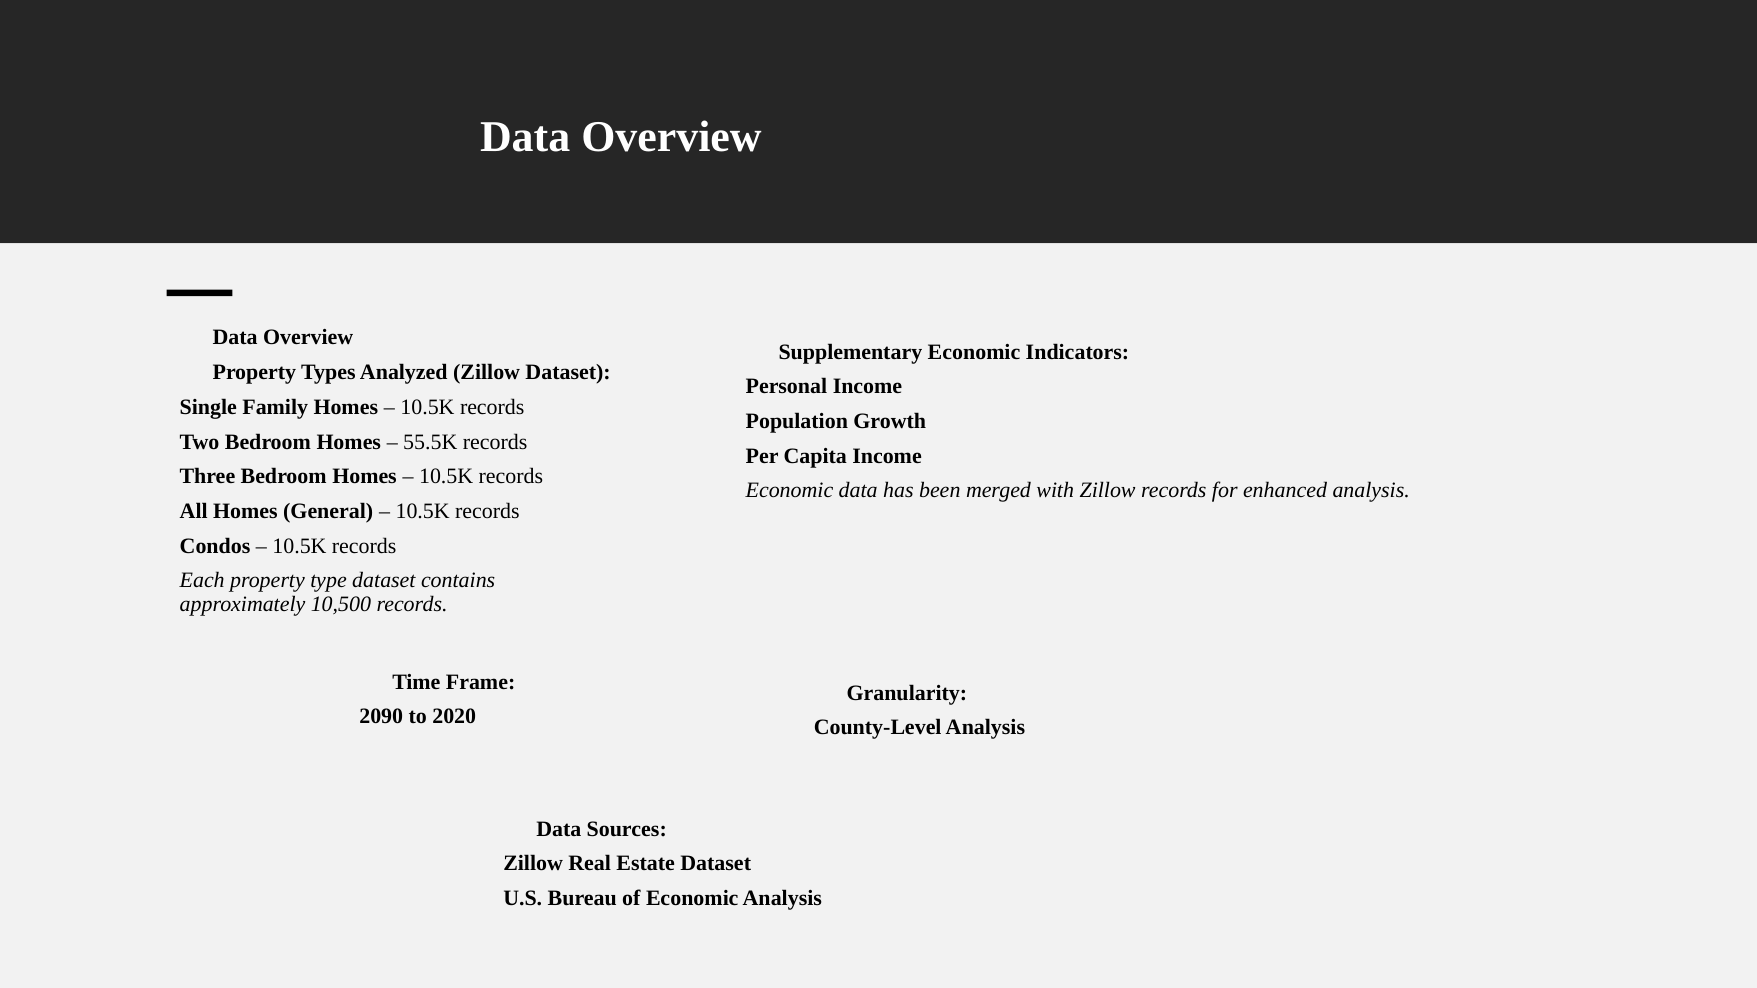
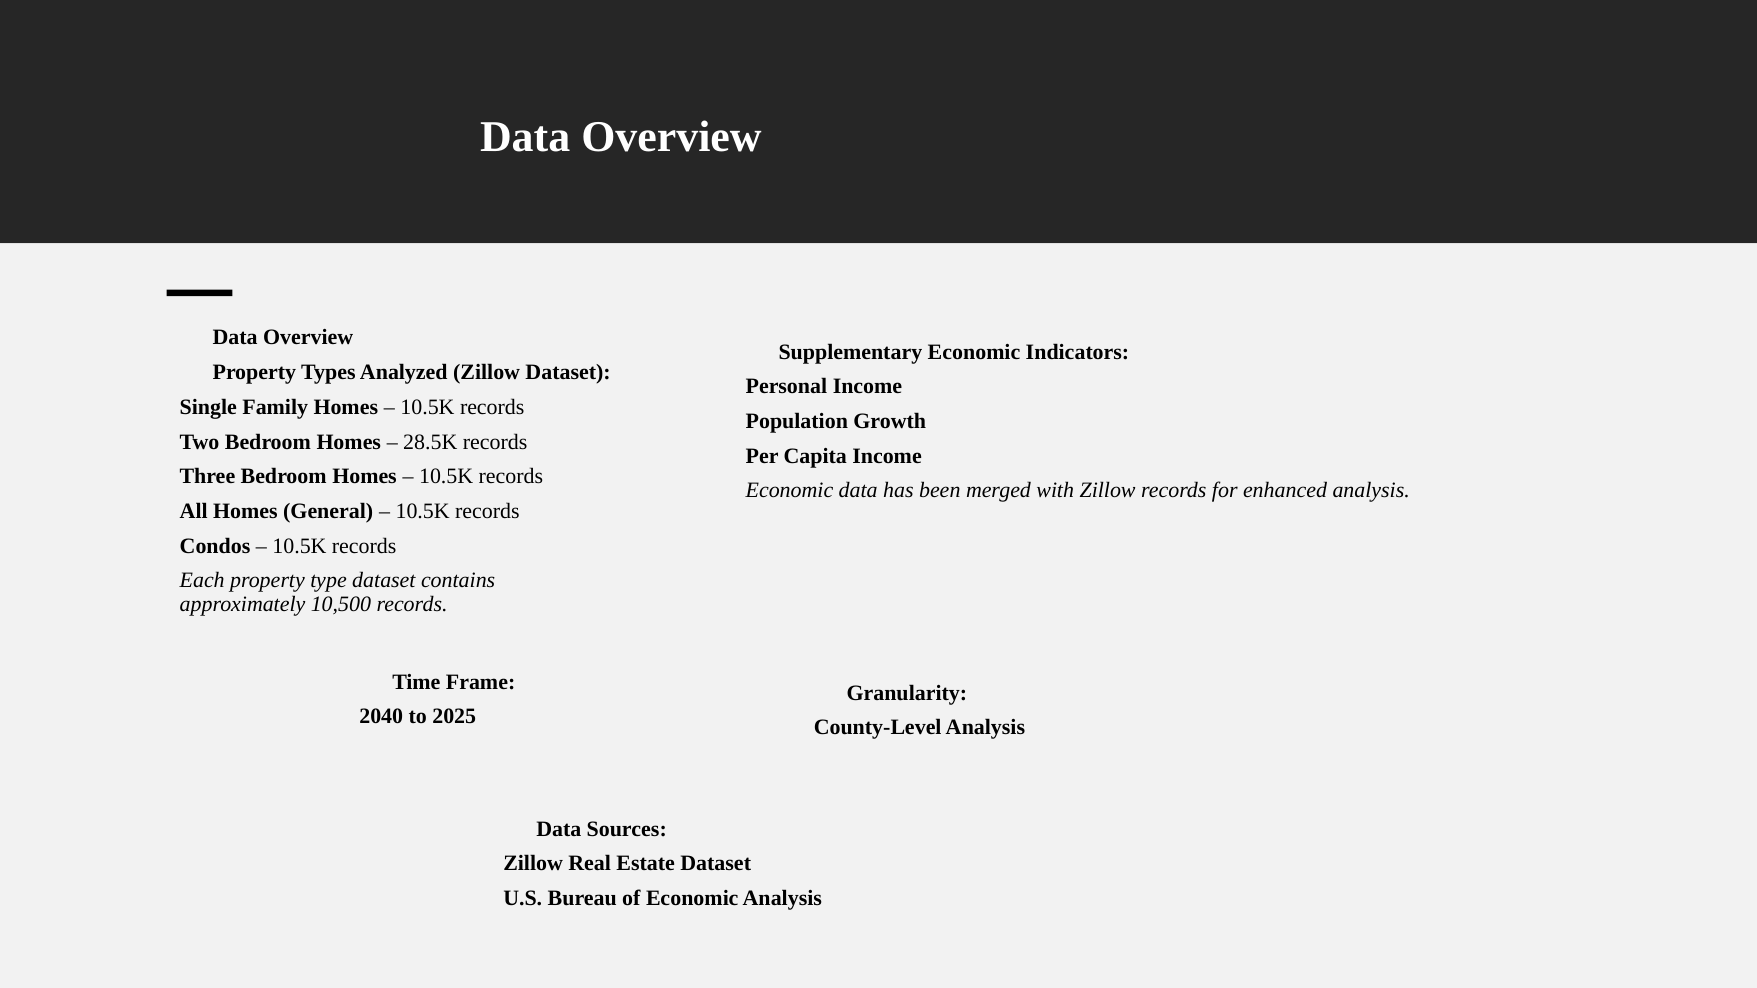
55.5K: 55.5K -> 28.5K (430, 442)
2090: 2090 -> 2040 (381, 717)
2020: 2020 -> 2025 (454, 717)
